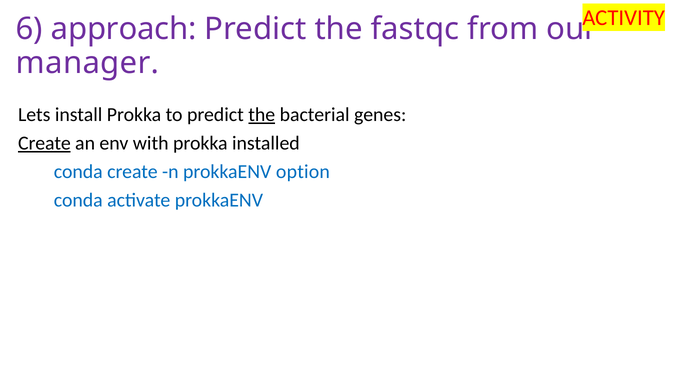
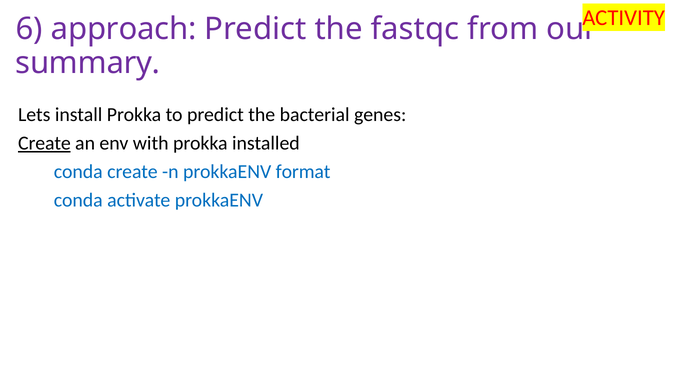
manager: manager -> summary (88, 63)
the underline: present -> none (262, 115)
option: option -> format (303, 172)
